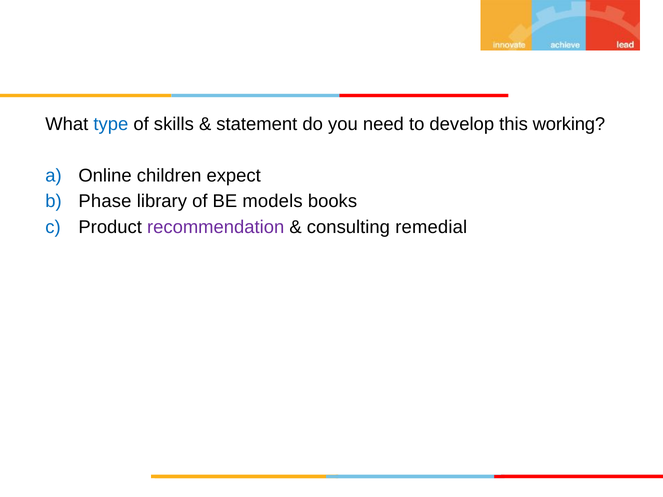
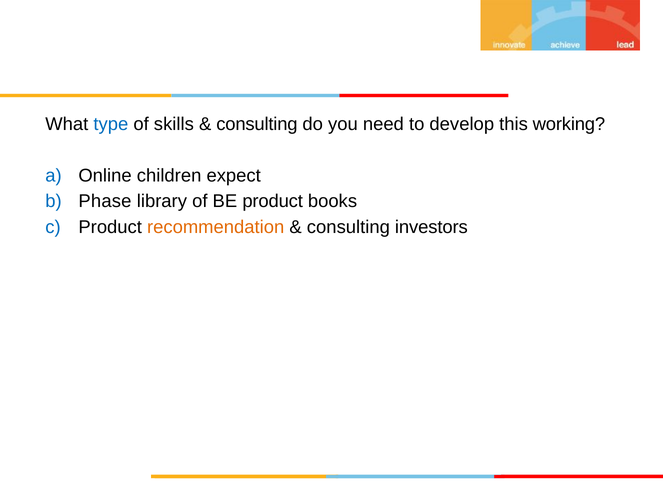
statement: statement -> consulting (257, 124)
BE models: models -> product (273, 201)
recommendation colour: purple -> orange (216, 227)
remedial: remedial -> investors (431, 227)
